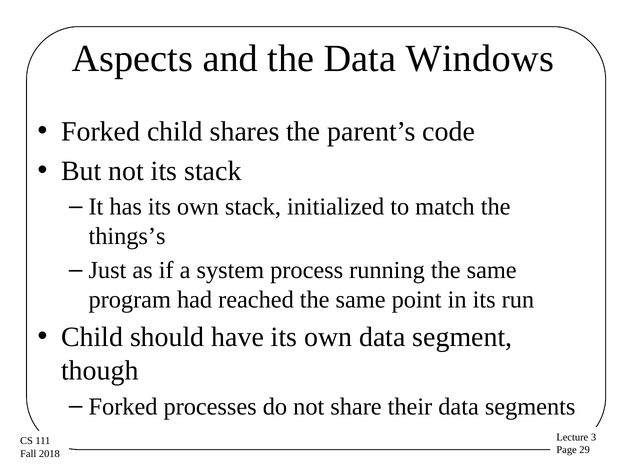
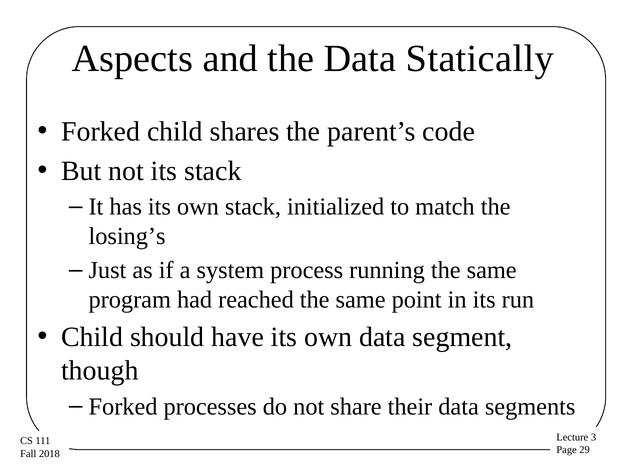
Windows: Windows -> Statically (480, 58)
things’s: things’s -> losing’s (127, 236)
